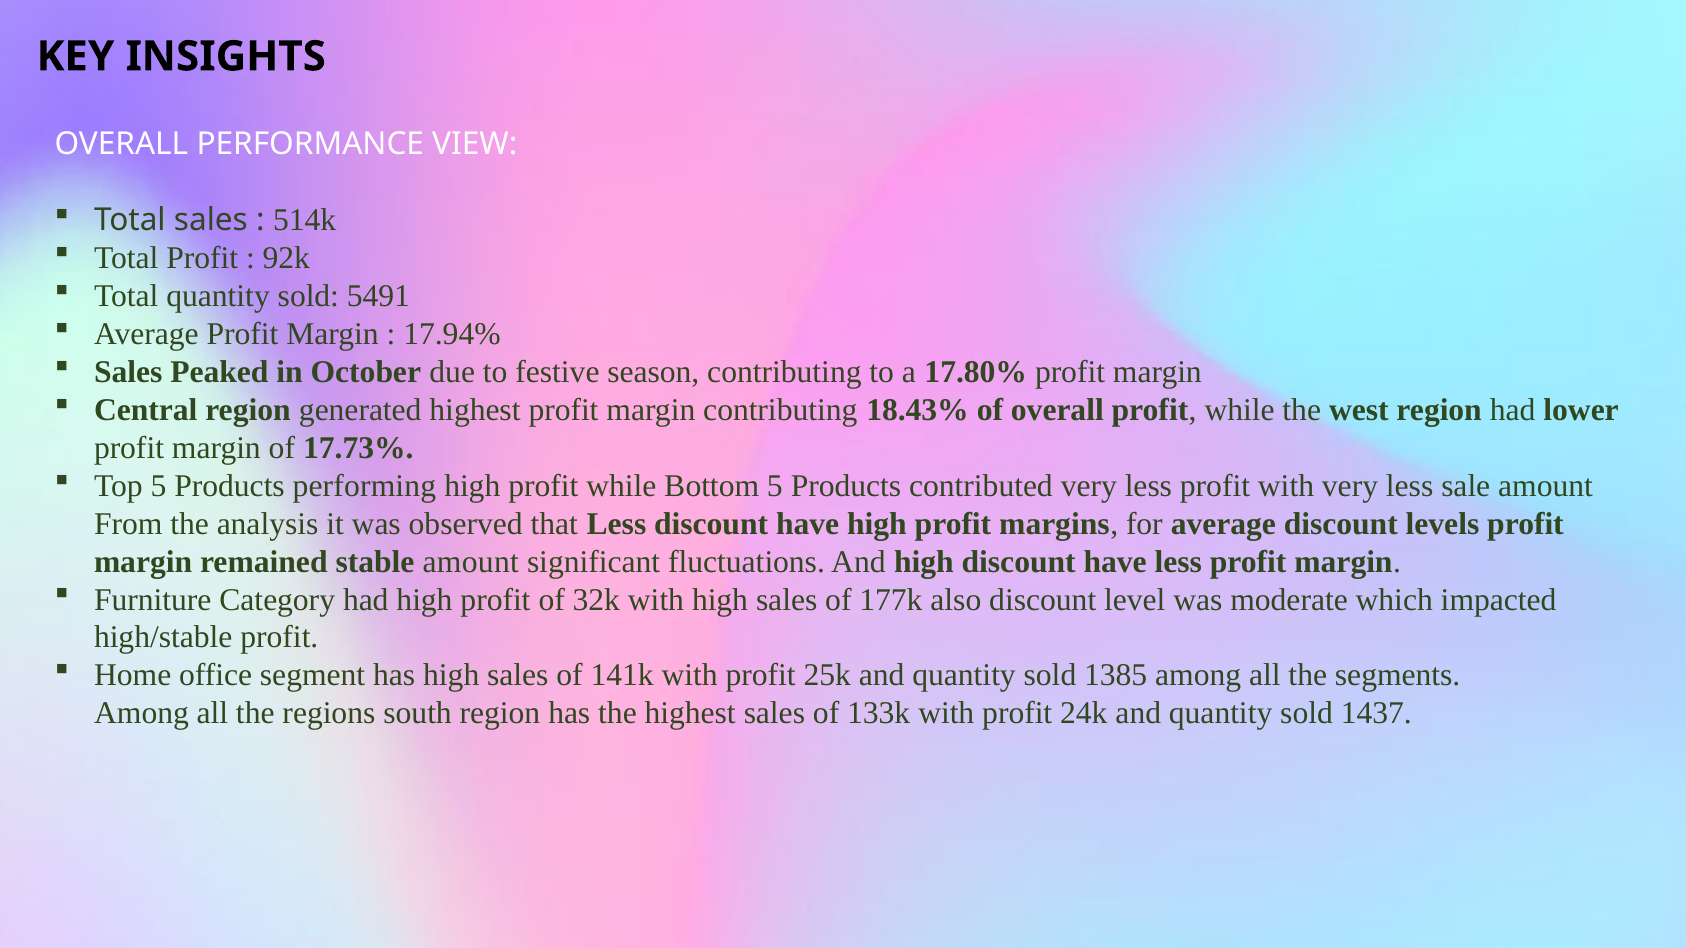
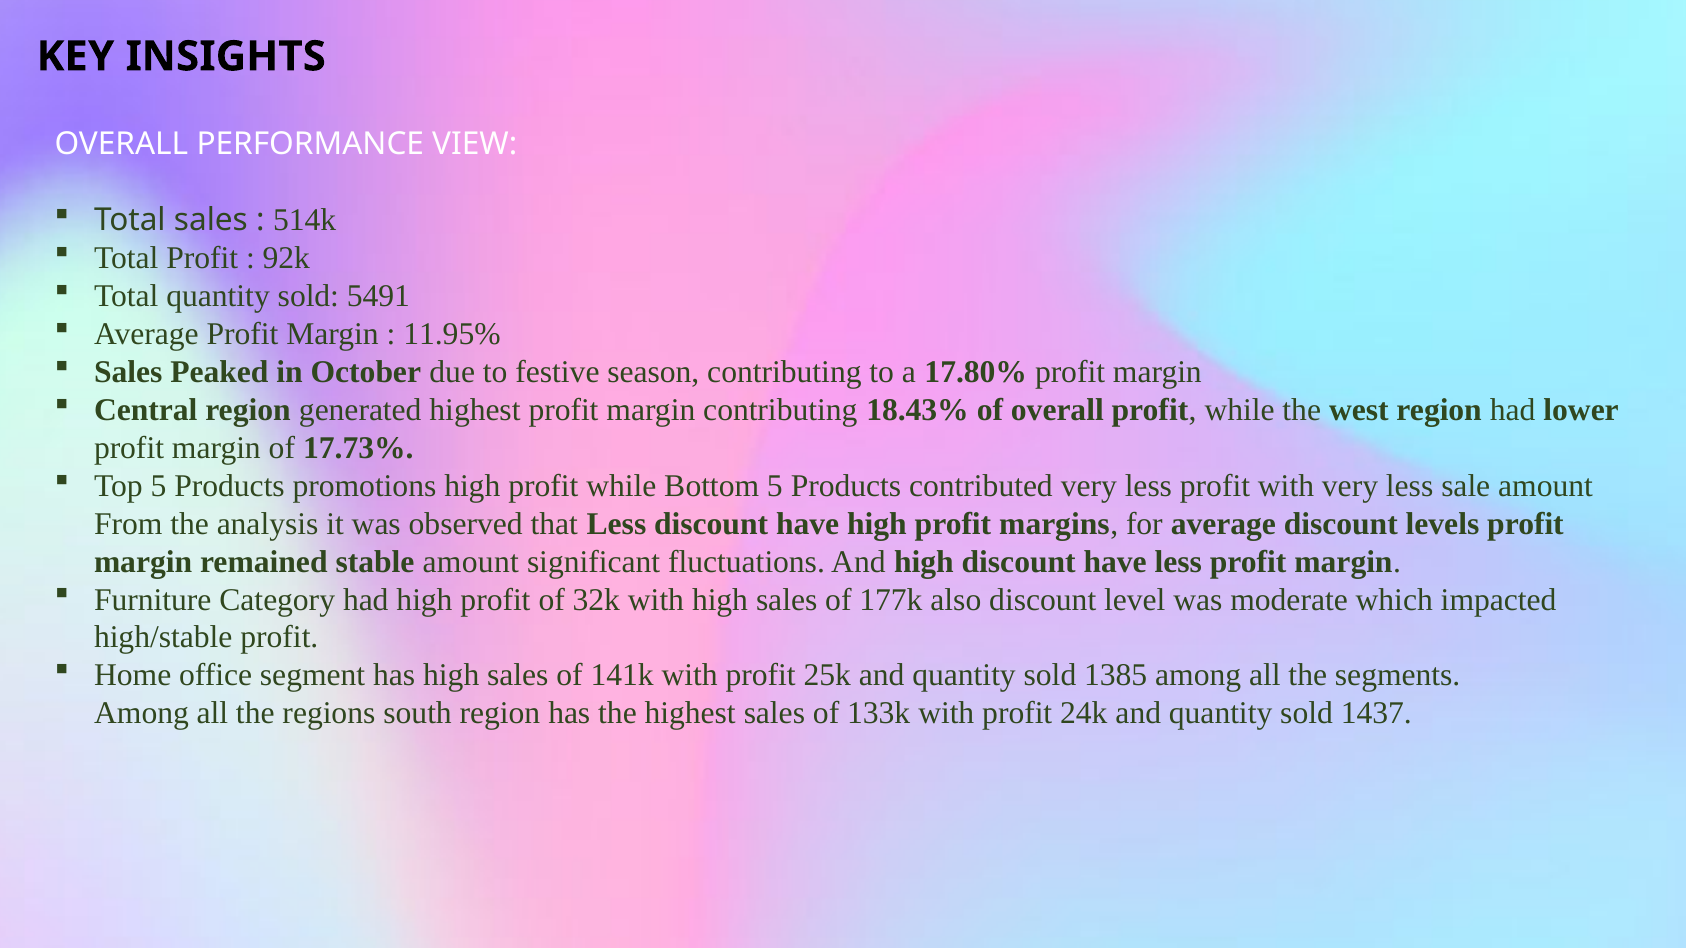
17.94%: 17.94% -> 11.95% (452, 334)
performing: performing -> promotions (364, 486)
